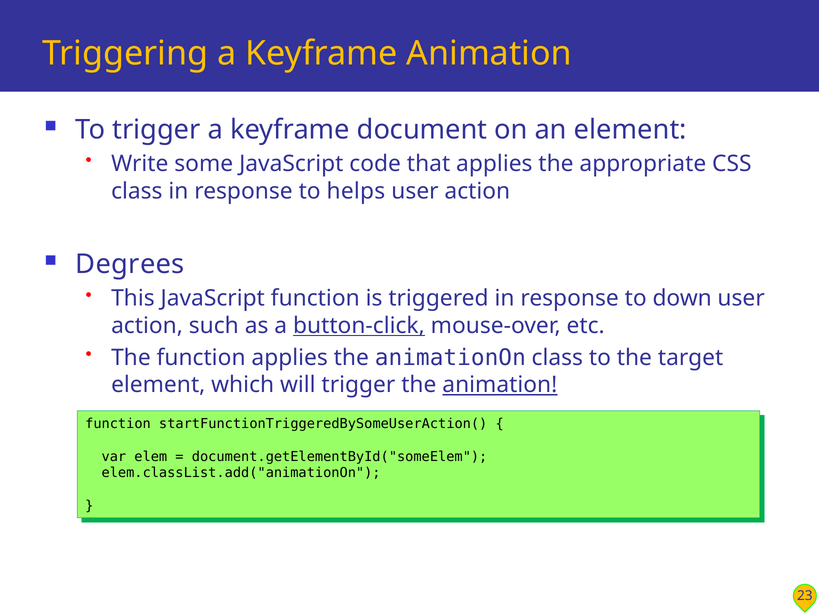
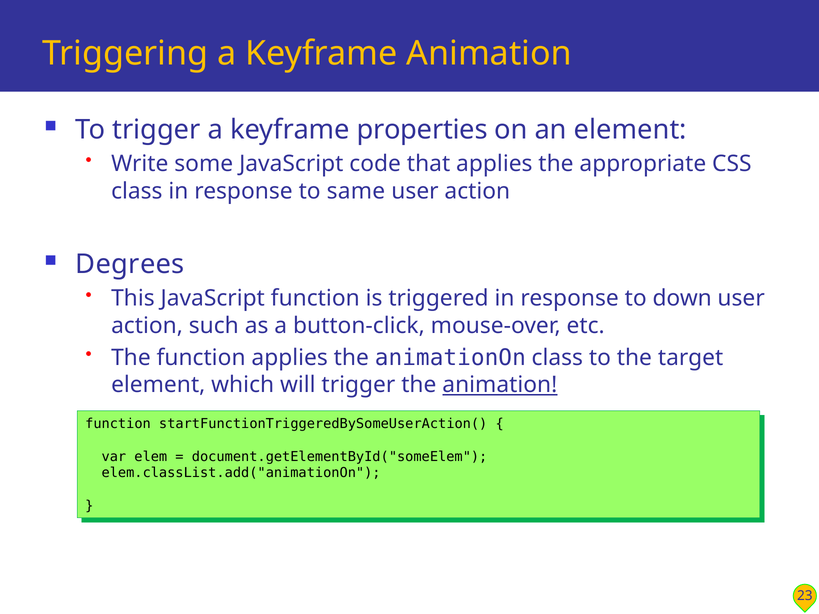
document: document -> properties (422, 130)
helps: helps -> same (356, 191)
button-click underline: present -> none (359, 326)
